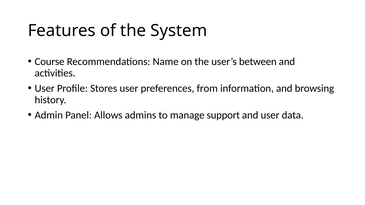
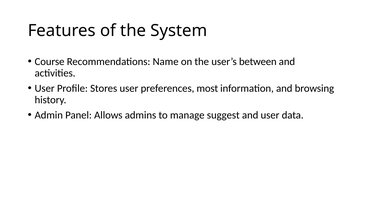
from: from -> most (207, 89)
support: support -> suggest (223, 115)
